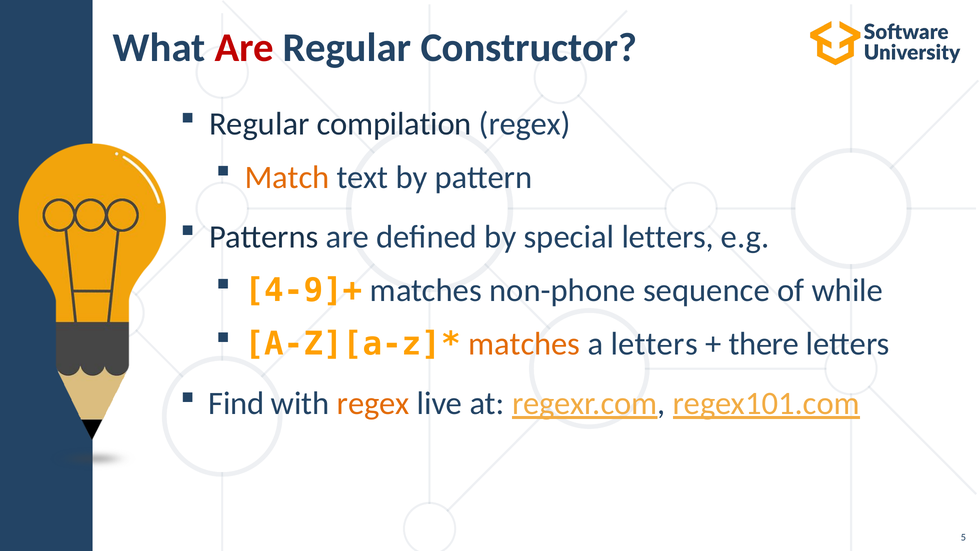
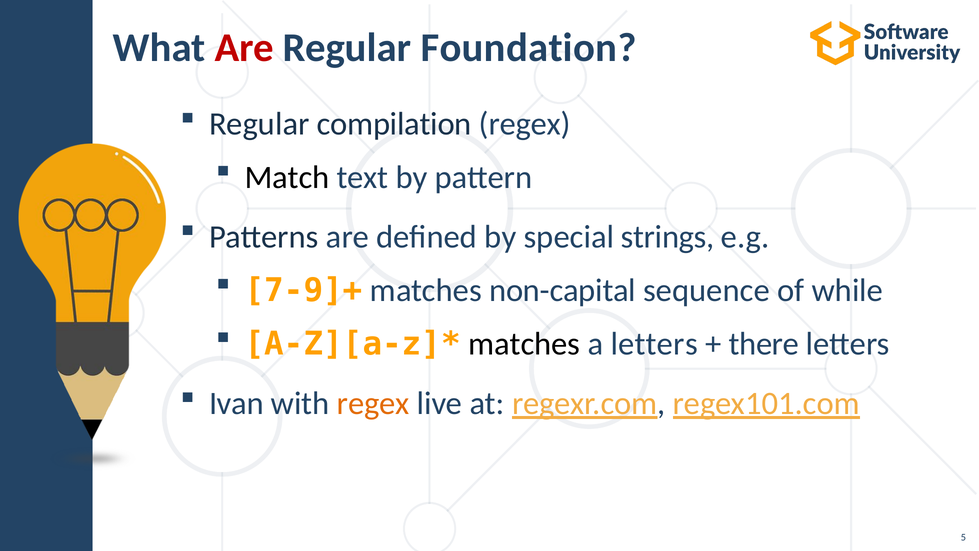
Constructor: Constructor -> Foundation (529, 48)
Match colour: orange -> black (287, 177)
special letters: letters -> strings (668, 237)
4-9]+: 4-9]+ -> 7-9]+ (304, 290)
non-phone: non-phone -> non-capital (563, 290)
matches colour: orange -> black (524, 344)
Find: Find -> Ivan (236, 403)
